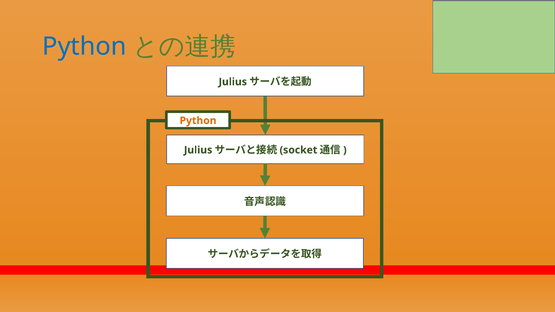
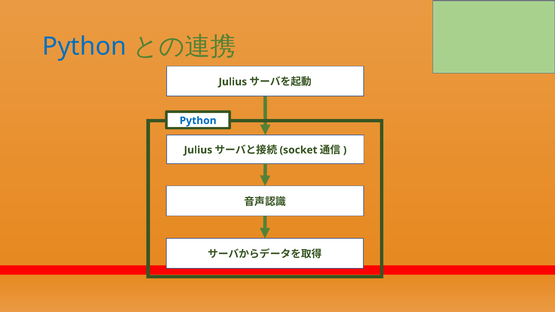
Python colour: orange -> blue (198, 121)
